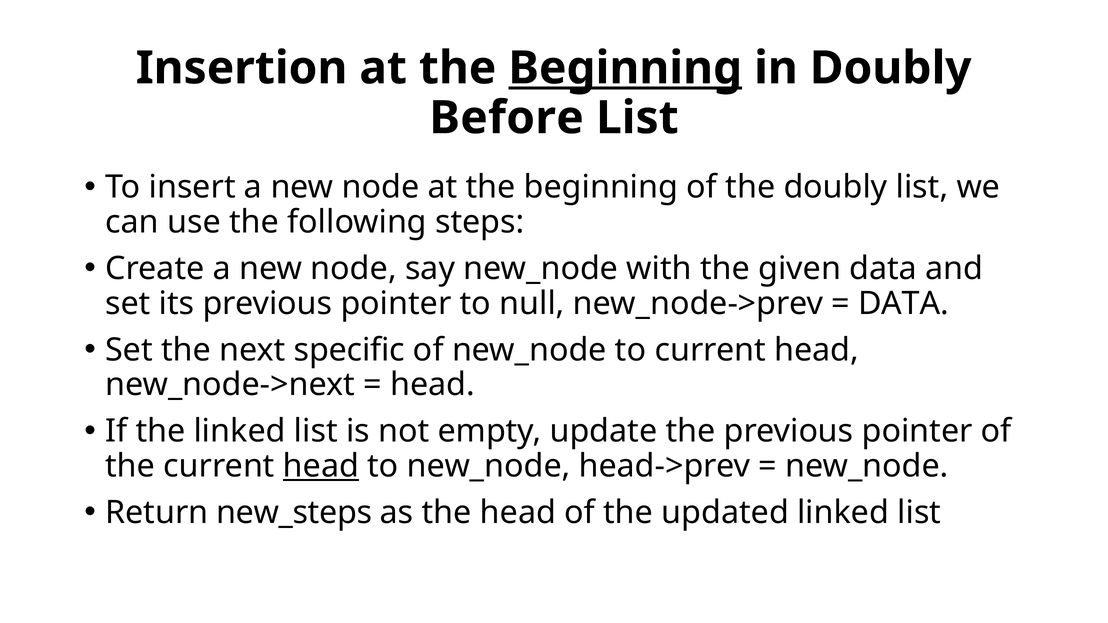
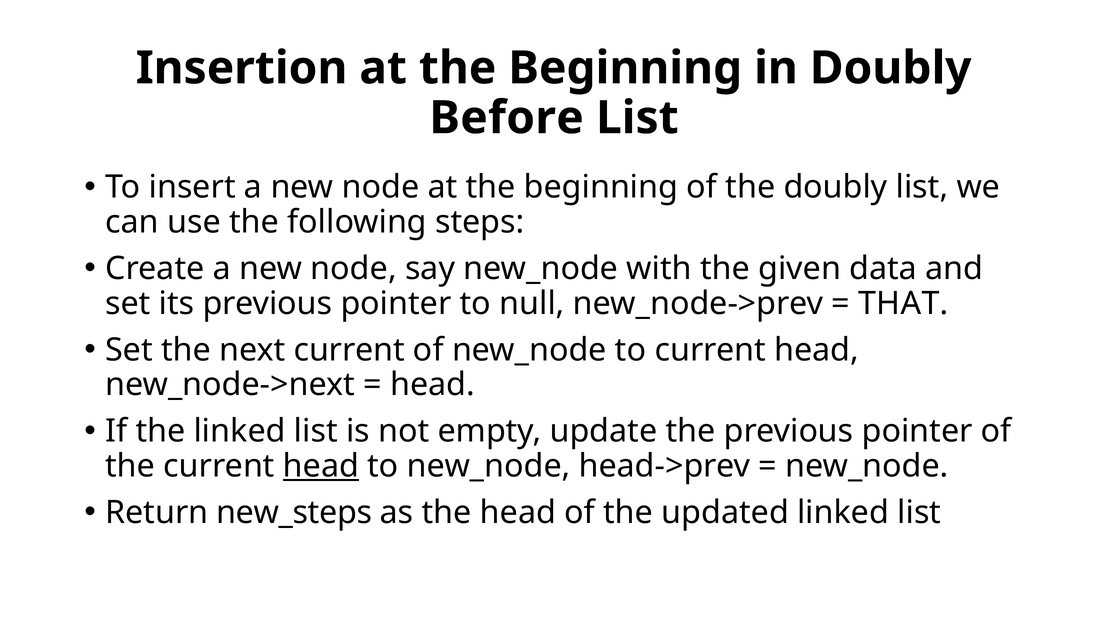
Beginning underline: present -> none (625, 68)
DATA: DATA -> THAT (903, 304)
next specific: specific -> current (349, 350)
